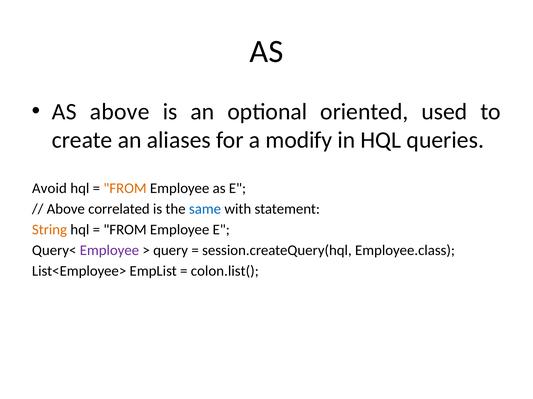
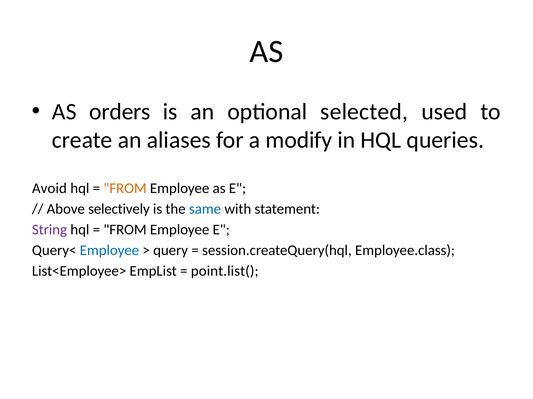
AS above: above -> orders (120, 112)
oriented: oriented -> selected (364, 112)
correlated: correlated -> selectively (119, 209)
String colour: orange -> purple (49, 230)
Employee colour: purple -> blue (109, 251)
colon.list(: colon.list( -> point.list( (225, 272)
